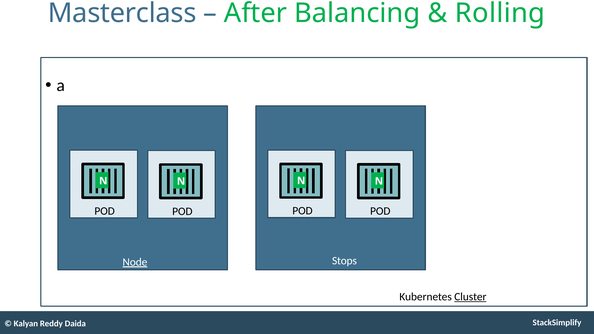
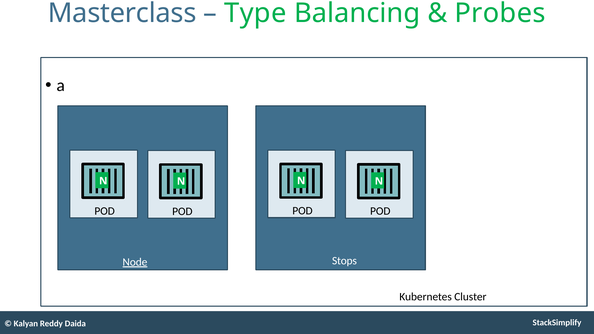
After: After -> Type (255, 13)
Rolling: Rolling -> Probes (500, 13)
Cluster underline: present -> none (470, 297)
